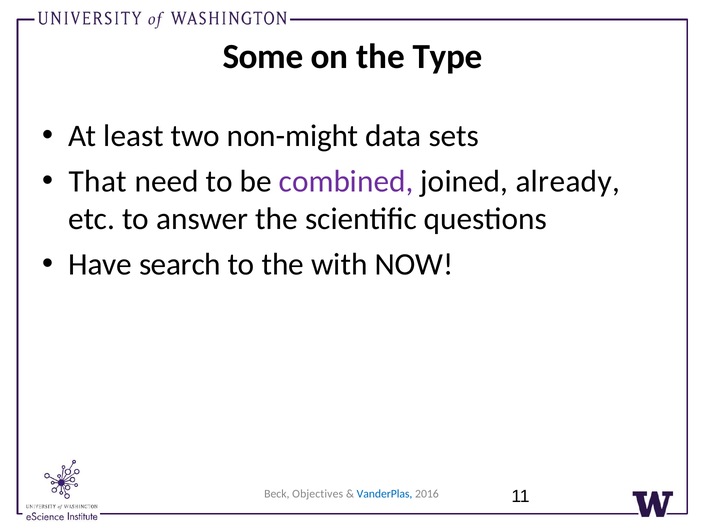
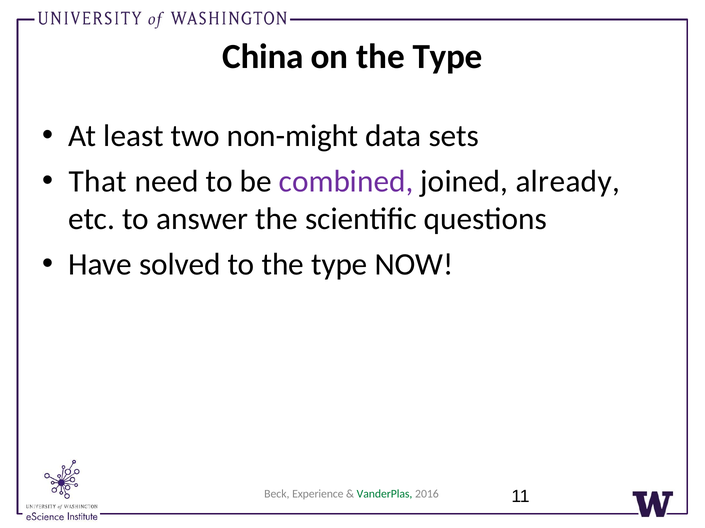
Some: Some -> China (263, 57)
search: search -> solved (180, 265)
to the with: with -> type (339, 265)
Objectives: Objectives -> Experience (318, 494)
VanderPlas colour: blue -> green (385, 494)
